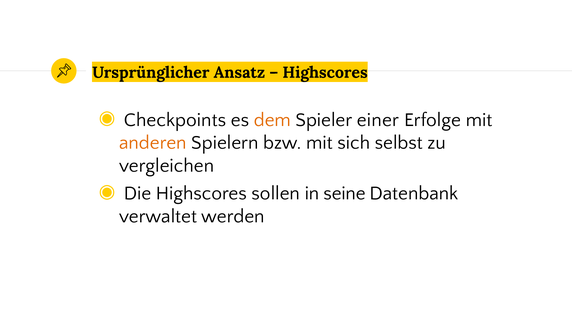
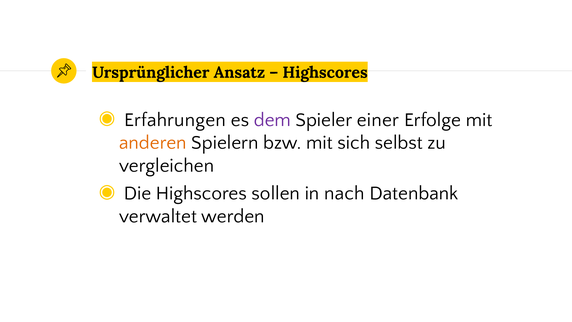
Checkpoints: Checkpoints -> Erfahrungen (175, 120)
dem colour: orange -> purple (272, 120)
seine: seine -> nach (344, 193)
